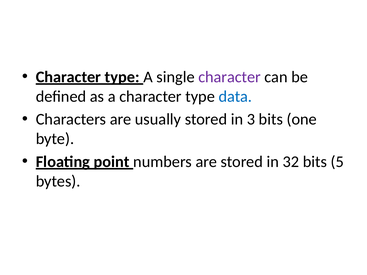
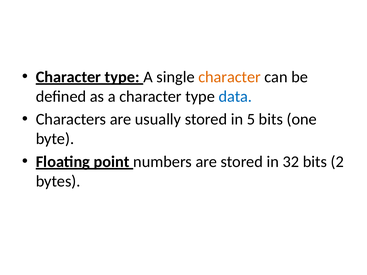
character colour: purple -> orange (230, 77)
3: 3 -> 5 (251, 119)
5: 5 -> 2 (337, 162)
